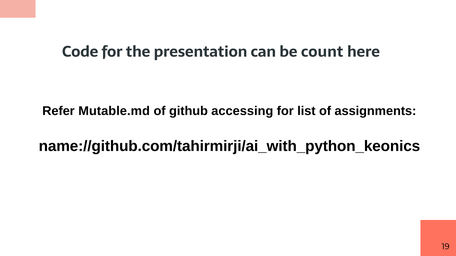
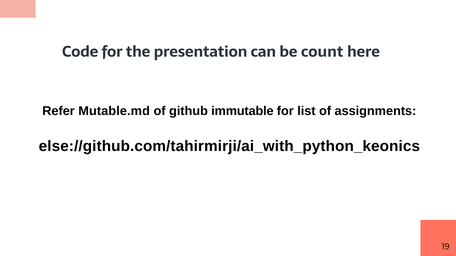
accessing: accessing -> immutable (242, 111)
name://github.com/tahirmirji/ai_with_python_keonics: name://github.com/tahirmirji/ai_with_python_keonics -> else://github.com/tahirmirji/ai_with_python_keonics (229, 146)
